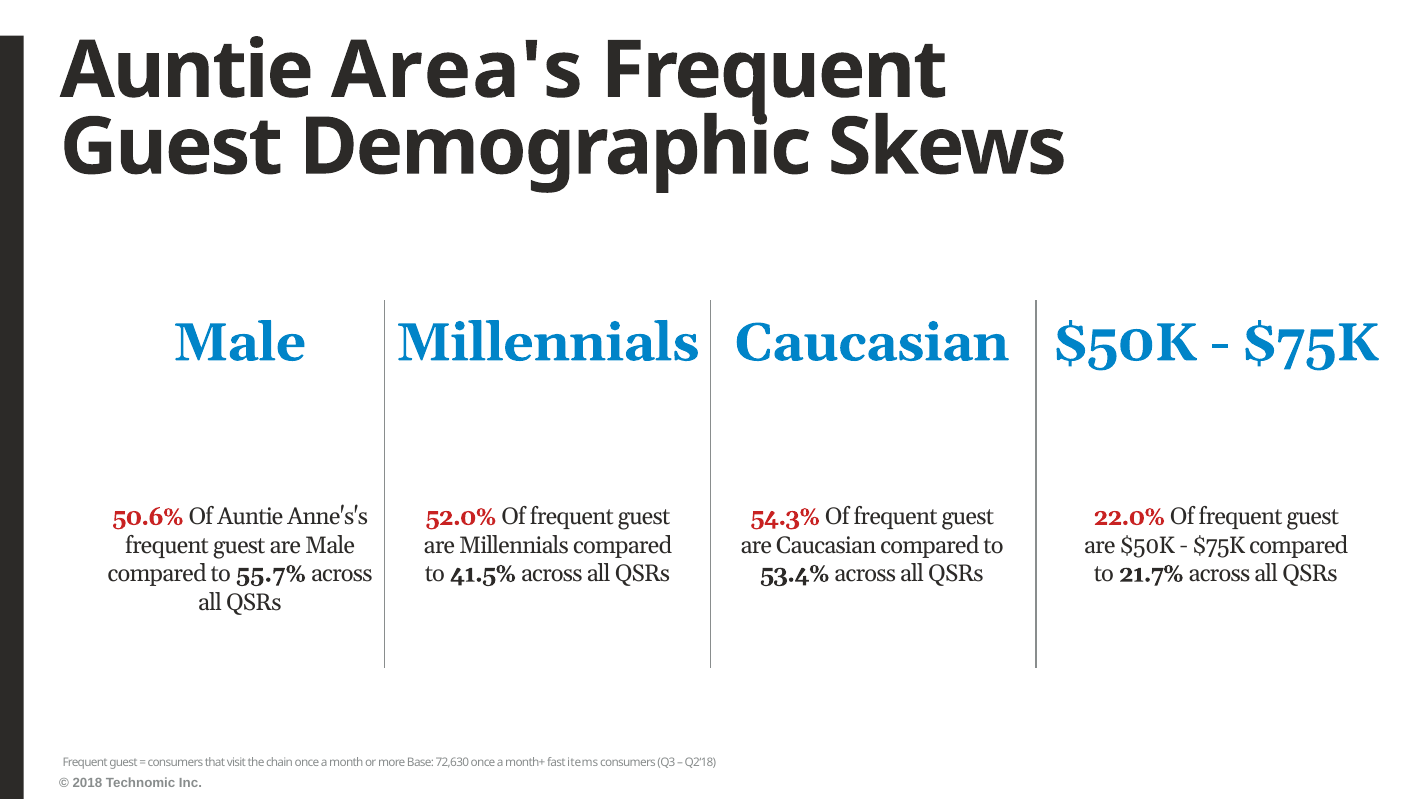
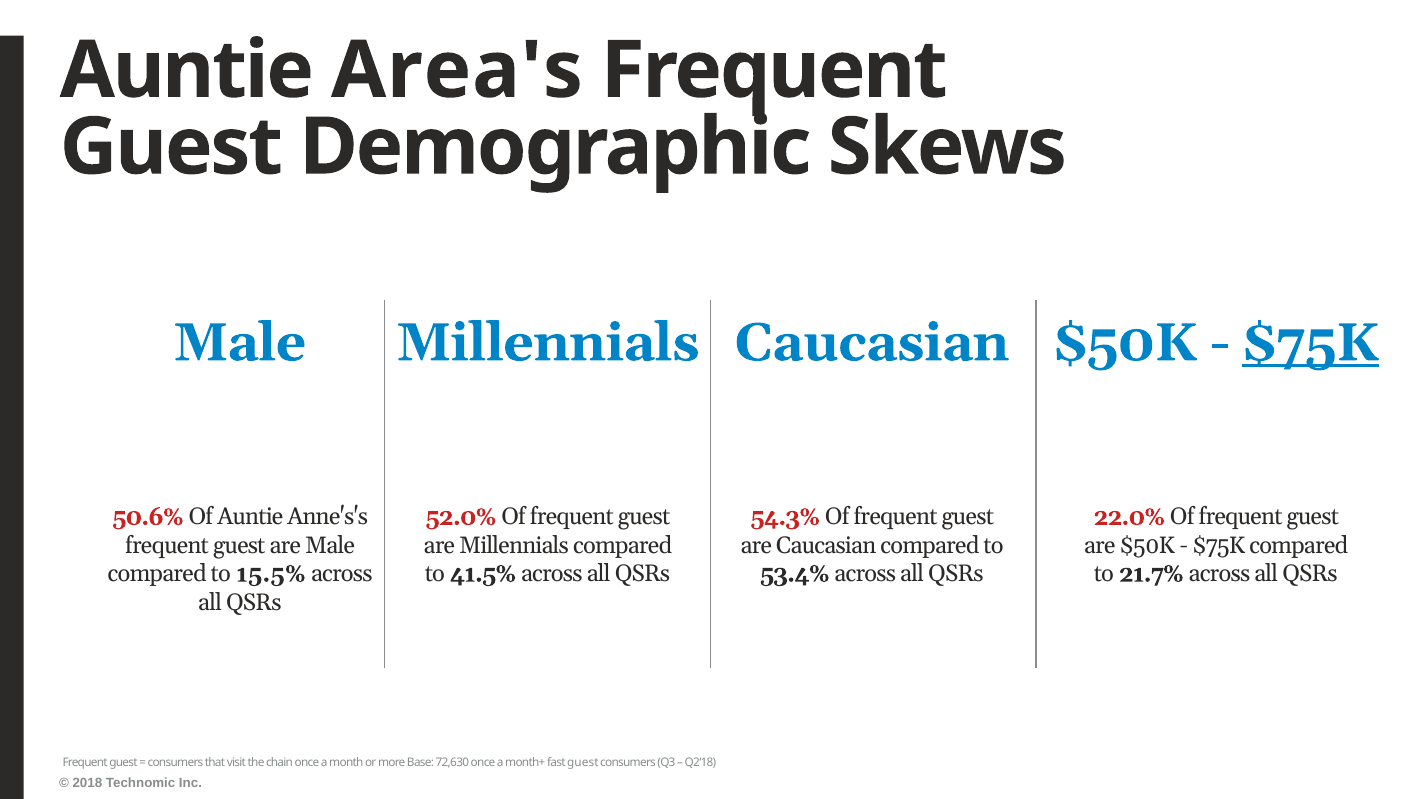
$75K underline: none -> present (1311, 343)
55.7%: 55.7% -> 15.5% (271, 574)
fast items: items -> guest (583, 763)
